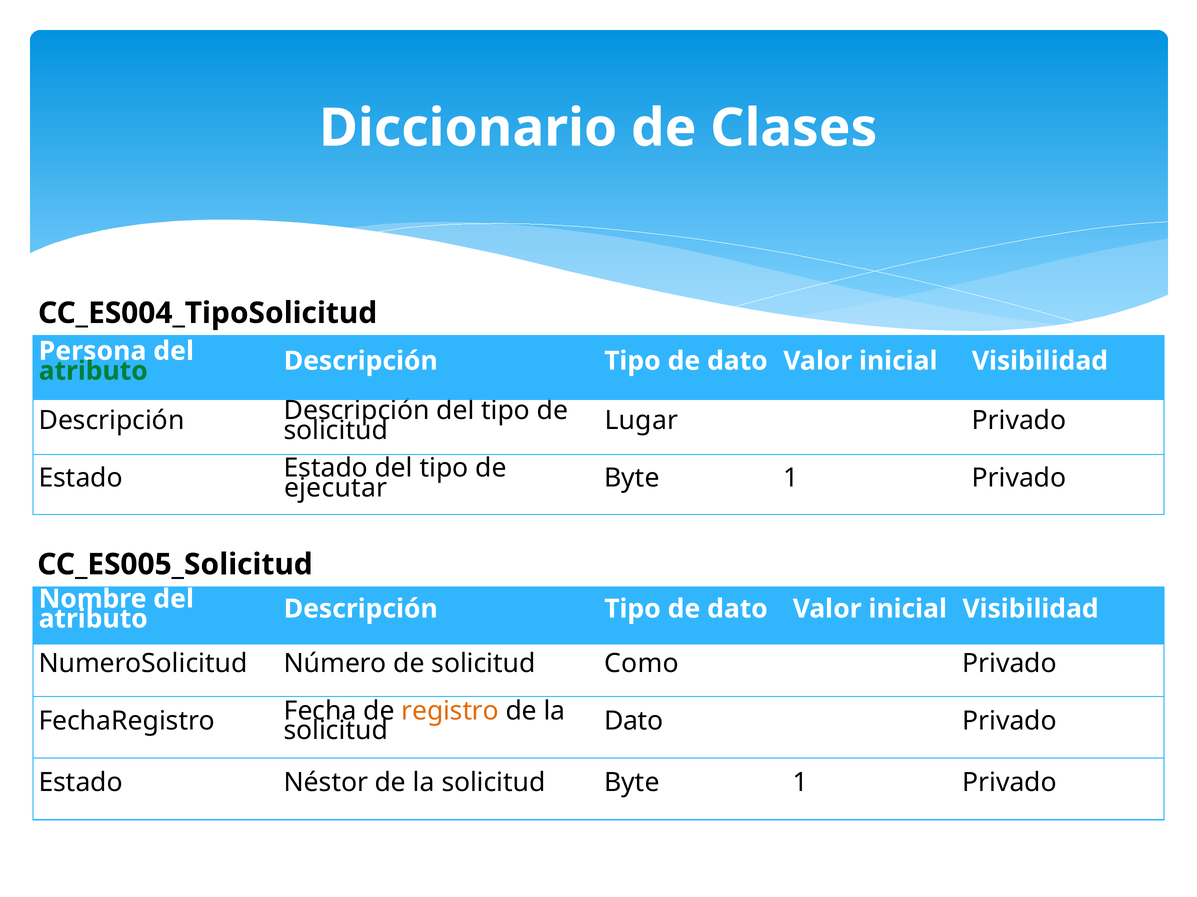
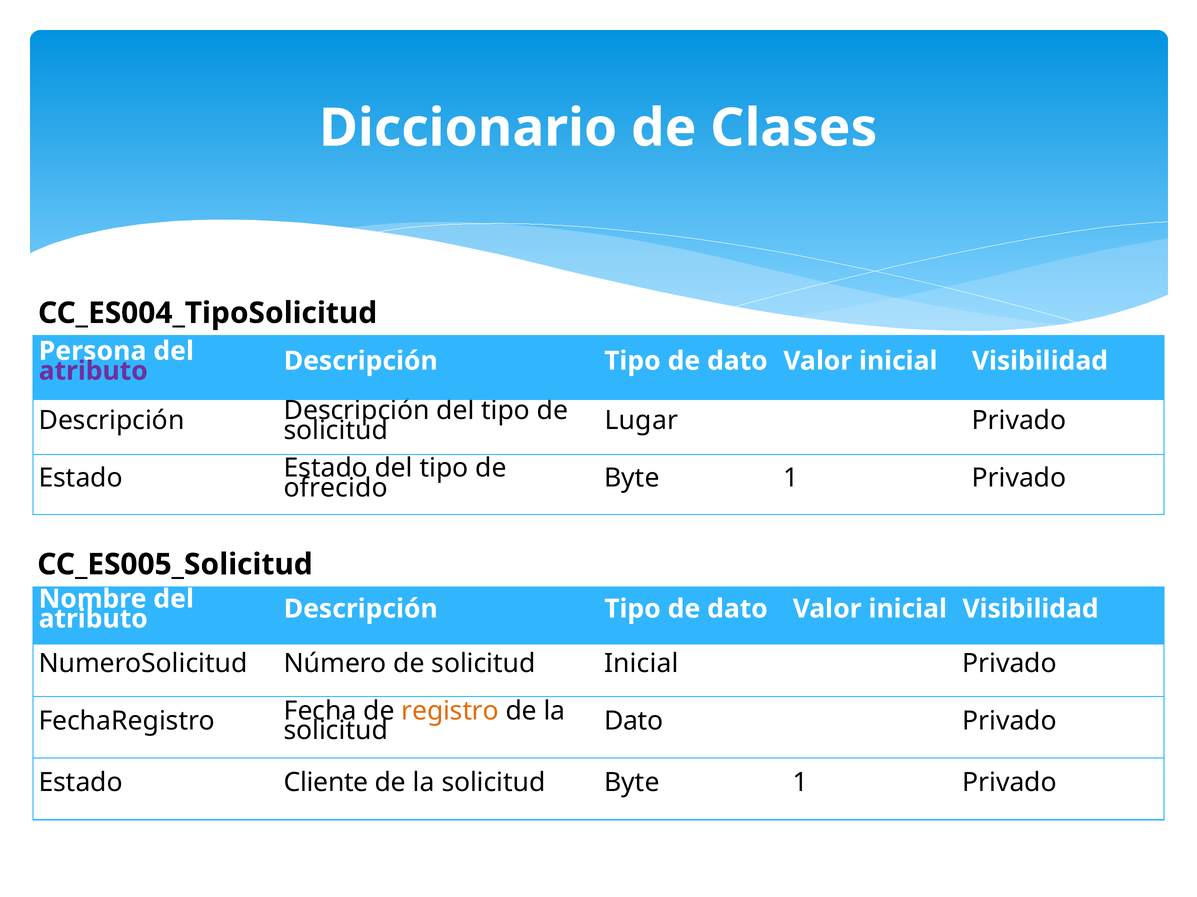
atributo colour: green -> purple (93, 371)
ejecutar: ejecutar -> ofrecido (336, 488)
solicitud Como: Como -> Inicial (641, 664)
Néstor: Néstor -> Cliente (326, 783)
